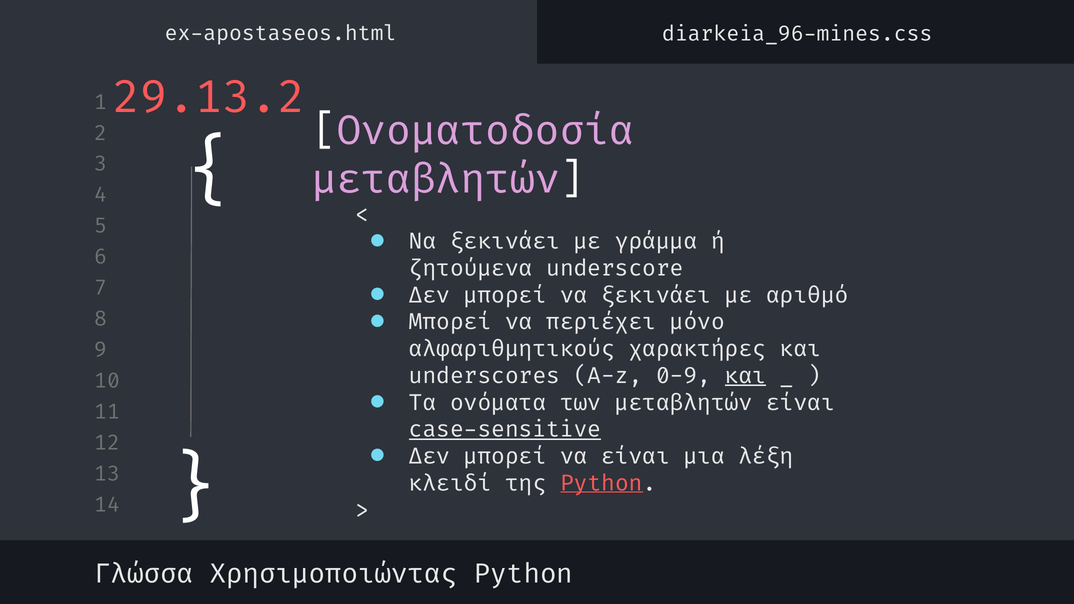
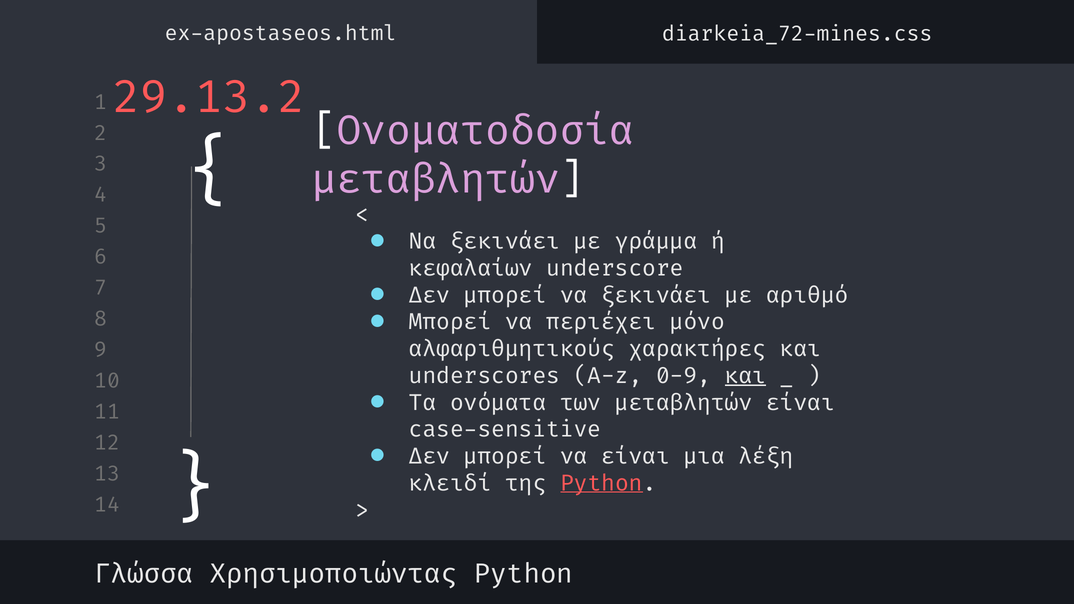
diarkeia_96-mines.css: diarkeia_96-mines.css -> diarkeia_72-mines.css (797, 34)
ζητούμενα: ζητούμενα -> κεφαλαίων (471, 268)
case-sensitive underline: present -> none (505, 430)
